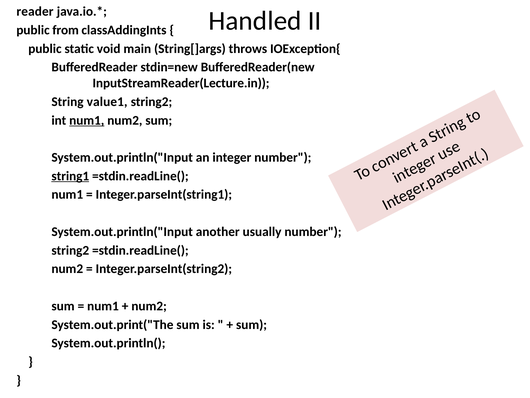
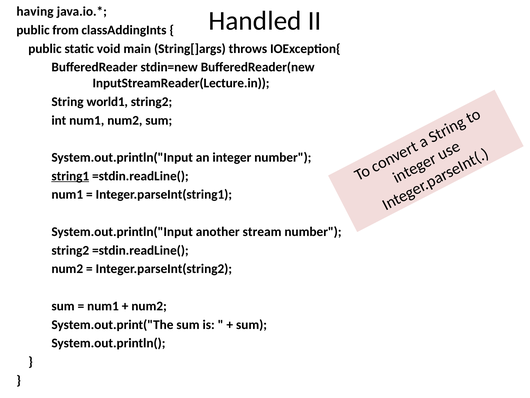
reader: reader -> having (35, 12)
value1: value1 -> world1 (107, 102)
num1 underline: present -> none (87, 120)
usually: usually -> stream (262, 231)
